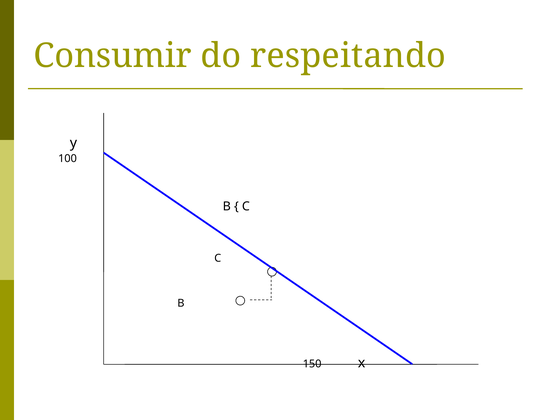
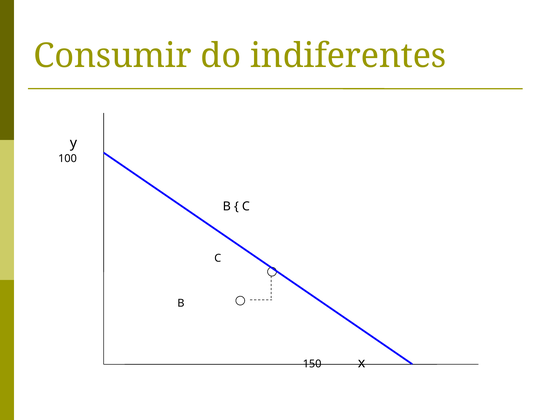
respeitando: respeitando -> indiferentes (348, 56)
